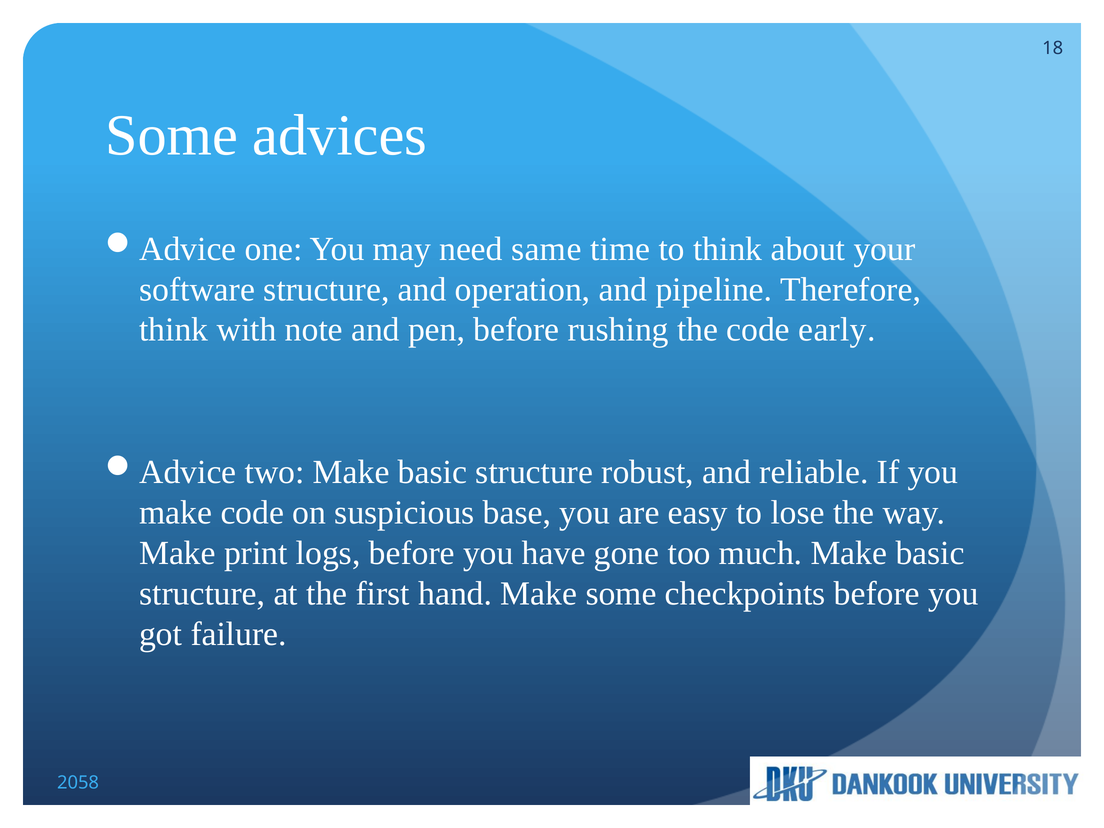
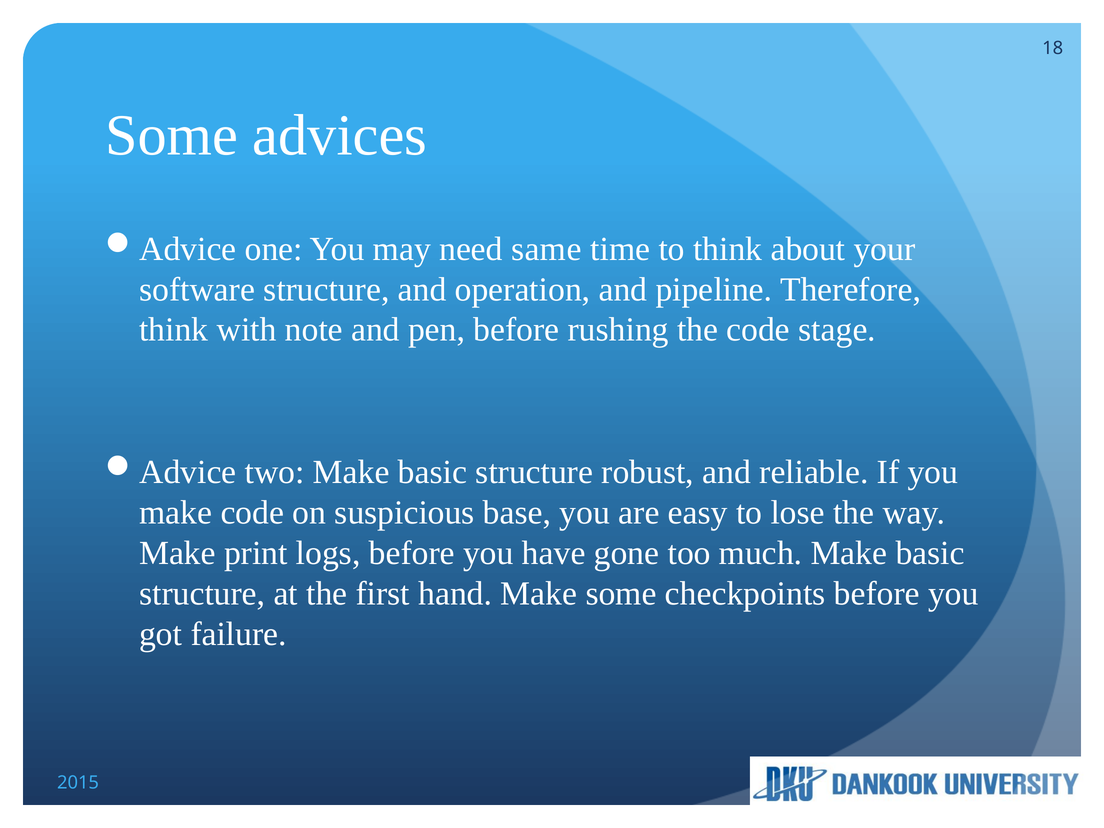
early: early -> stage (837, 330)
2058: 2058 -> 2015 (78, 783)
